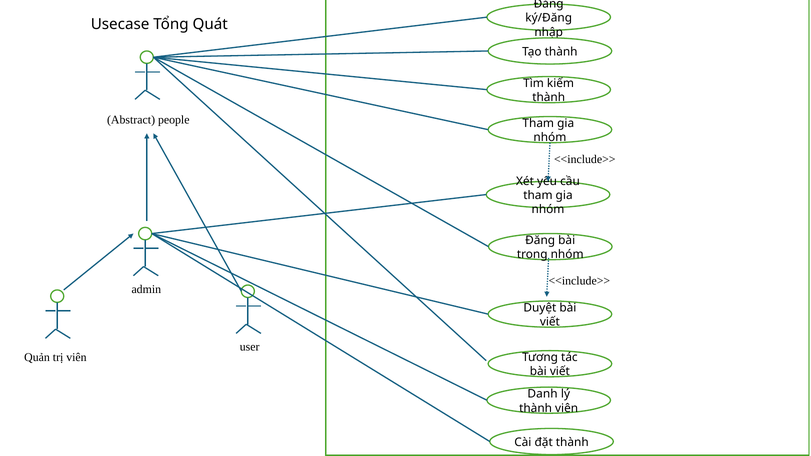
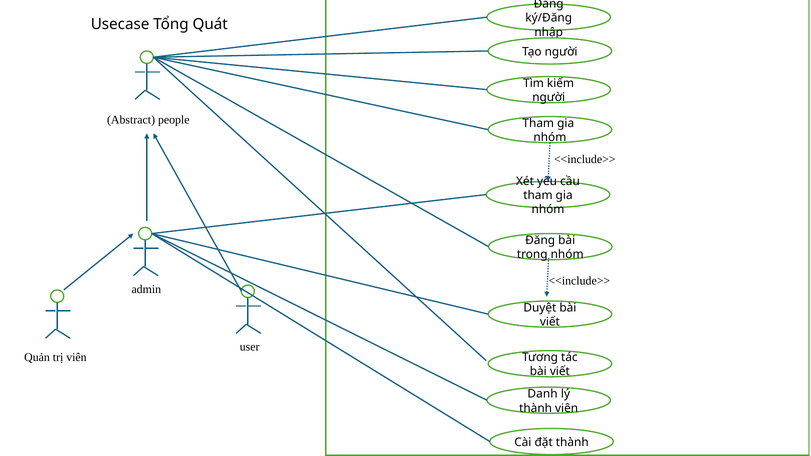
Tạo thành: thành -> người (561, 52)
thành: thành -> người (549, 98)
